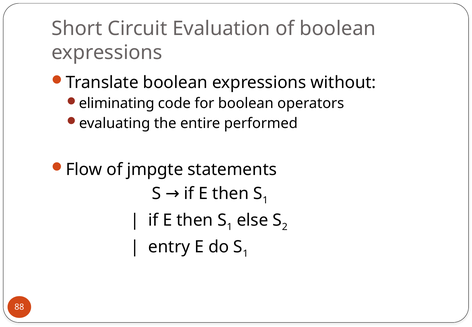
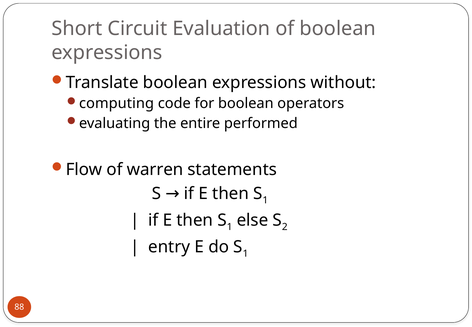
eliminating: eliminating -> computing (117, 103)
jmpgte: jmpgte -> warren (155, 170)
